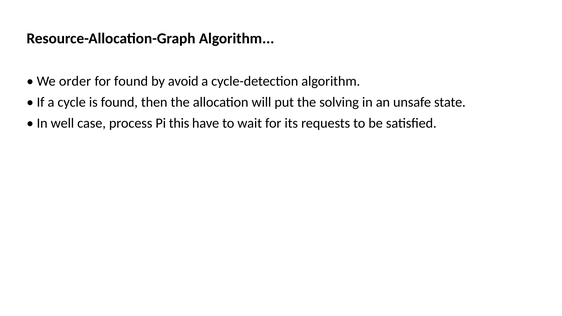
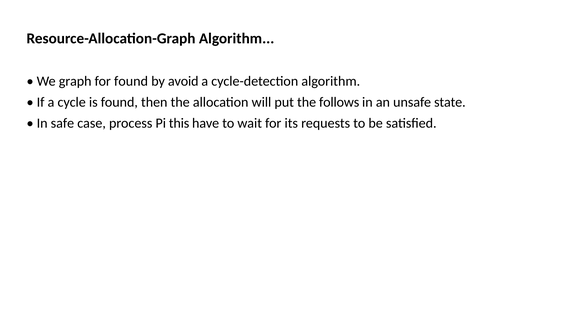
order: order -> graph (75, 81)
solving: solving -> follows (339, 102)
well: well -> safe (62, 123)
